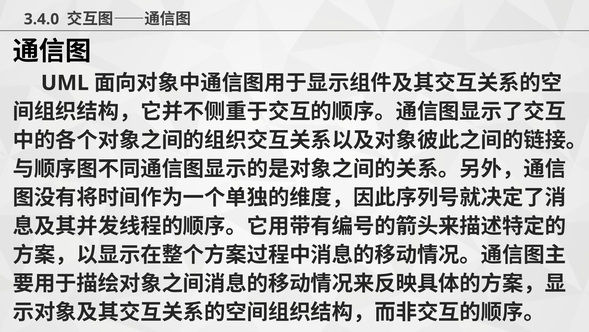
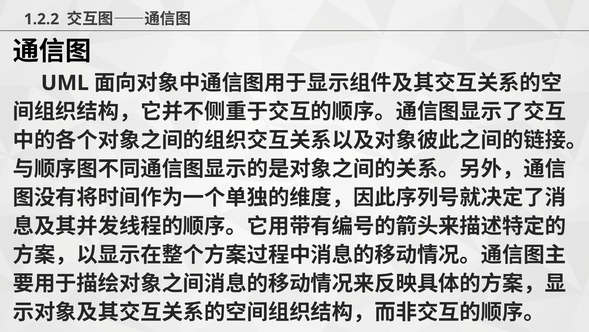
3.4.0: 3.4.0 -> 1.2.2 (42, 19)
